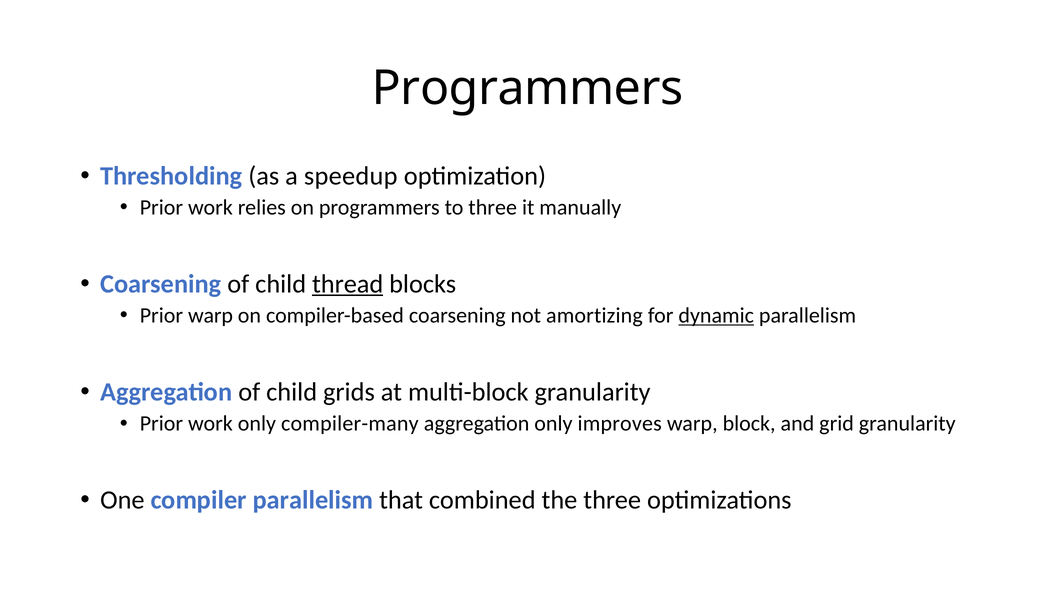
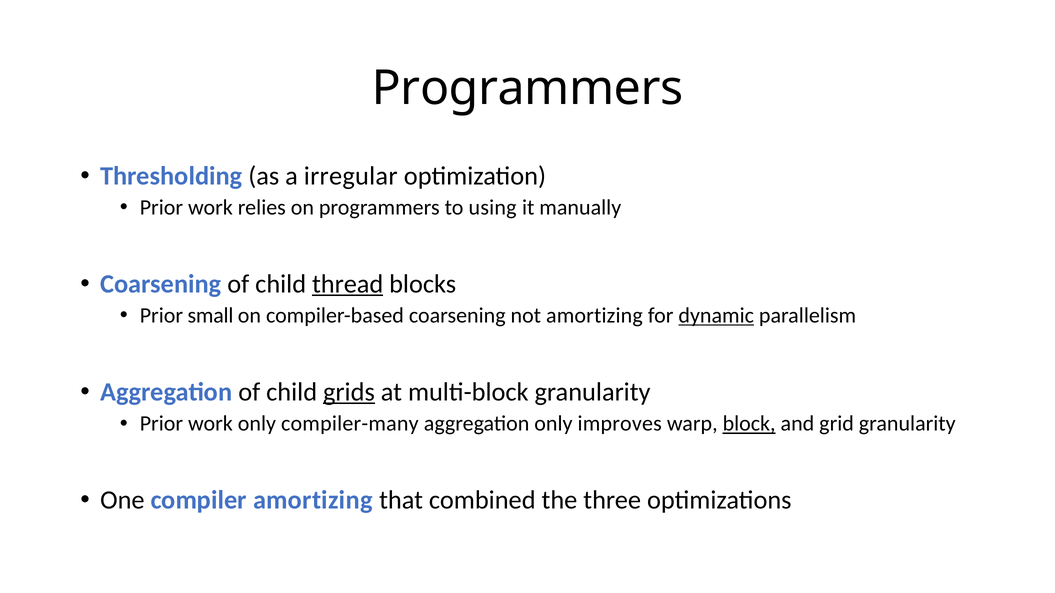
speedup: speedup -> irregular (351, 176)
to three: three -> using (493, 208)
Prior warp: warp -> small (211, 316)
grids underline: none -> present (349, 392)
block underline: none -> present (749, 424)
compiler parallelism: parallelism -> amortizing (313, 501)
